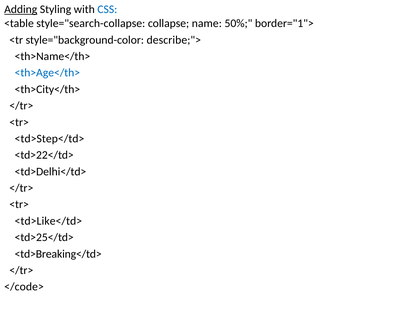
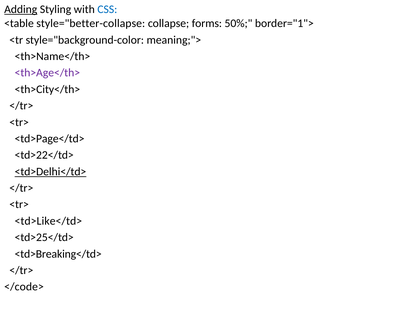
style="search-collapse: style="search-collapse -> style="better-collapse (91, 23)
name: name -> forms (207, 23)
describe;">: describe;"> -> meaning;"> (174, 40)
<th>Age</th> colour: blue -> purple (47, 73)
<td>Step</td>: <td>Step</td> -> <td>Page</td> (50, 139)
<td>Delhi</td> underline: none -> present (50, 172)
